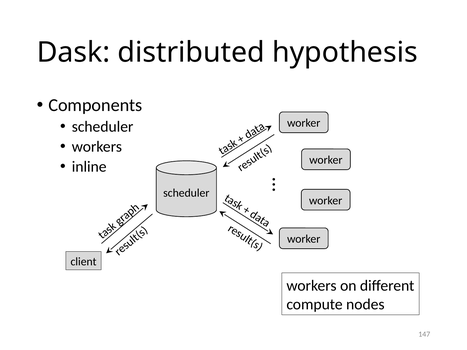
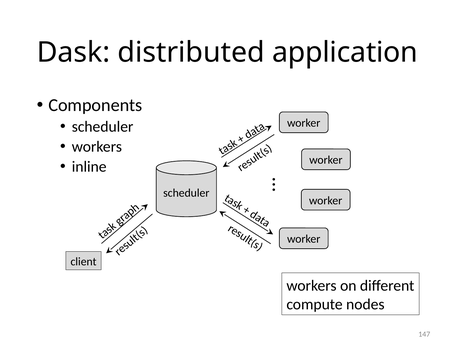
hypothesis: hypothesis -> application (345, 52)
